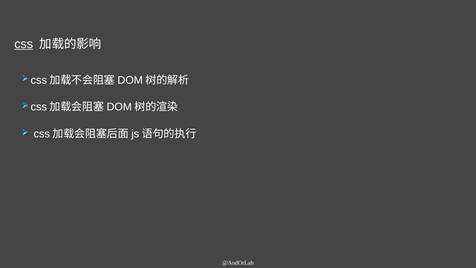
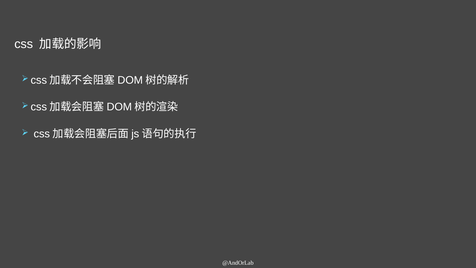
css underline: present -> none (24, 44)
